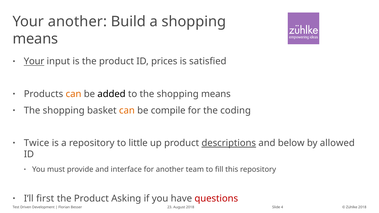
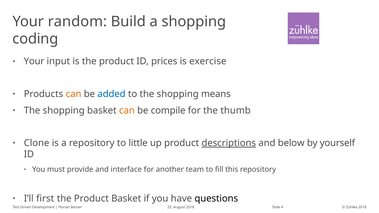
Your another: another -> random (77, 22)
means: means -> coding (35, 39)
Your underline: present -> none (34, 61)
satisfied: satisfied -> exercise (208, 61)
added colour: black -> blue (112, 94)
coding: coding -> thumb (236, 110)
Twice: Twice -> Clone (37, 143)
allowed: allowed -> yourself (337, 143)
Product Asking: Asking -> Basket (126, 199)
questions colour: red -> black (216, 199)
